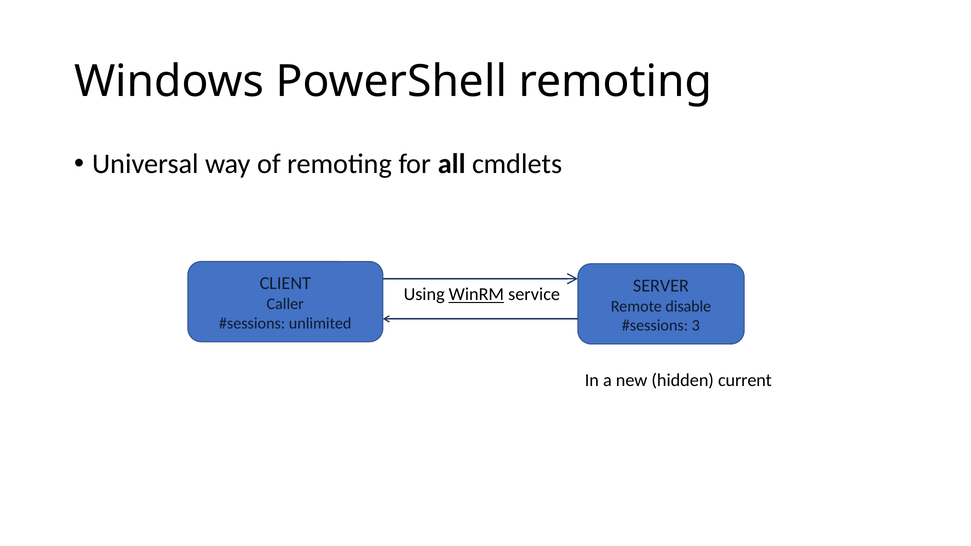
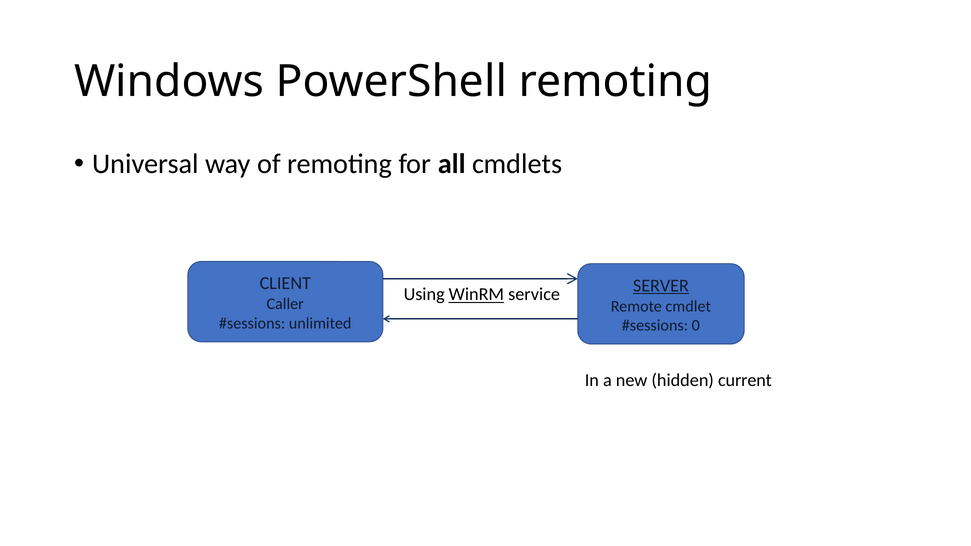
SERVER underline: none -> present (661, 286)
disable: disable -> cmdlet (688, 306)
3: 3 -> 0 (696, 326)
